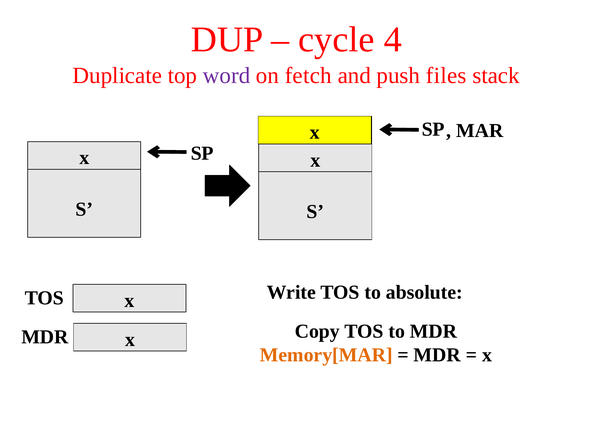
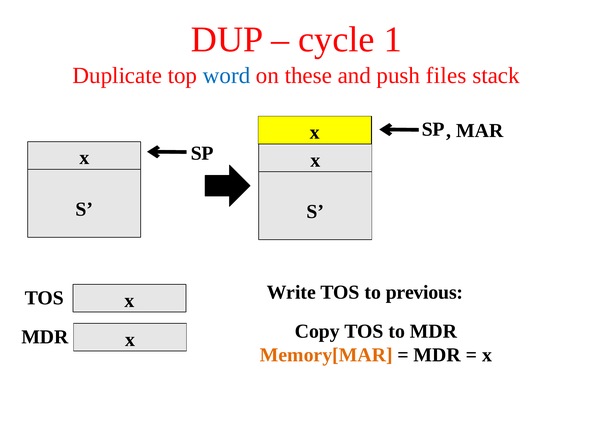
4: 4 -> 1 (393, 40)
word colour: purple -> blue (227, 76)
fetch: fetch -> these (308, 76)
absolute: absolute -> previous (424, 292)
